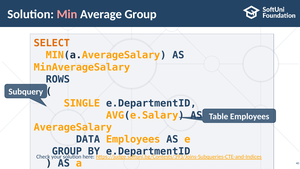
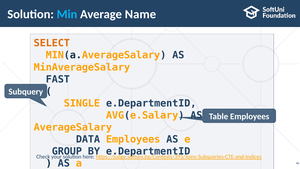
Min colour: pink -> light blue (67, 14)
Average Group: Group -> Name (140, 14)
ROWS: ROWS -> FAST (58, 79)
